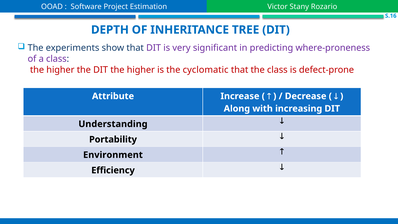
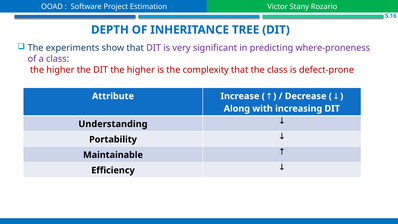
cyclomatic: cyclomatic -> complexity (206, 70)
Environment: Environment -> Maintainable (113, 155)
